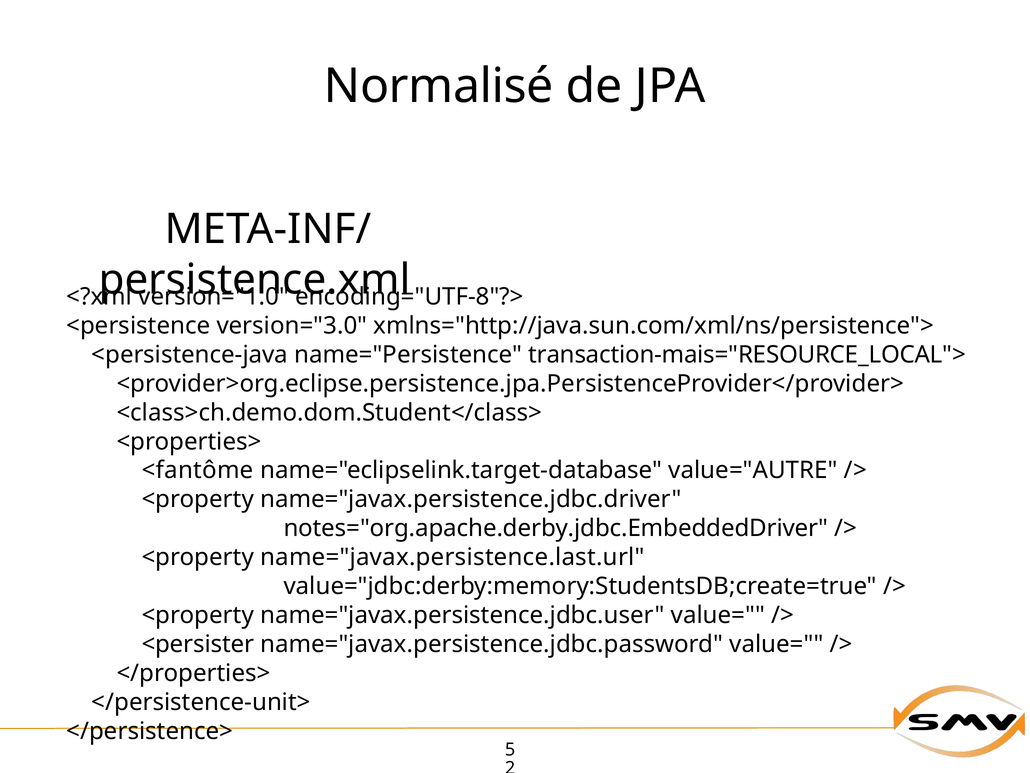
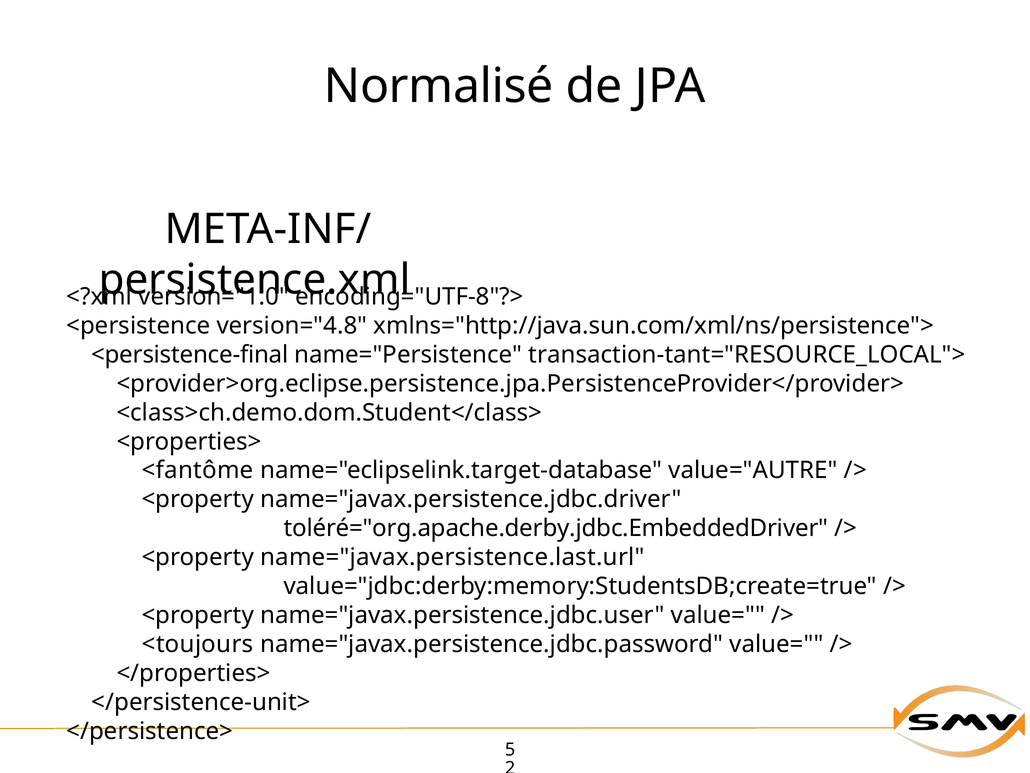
version="3.0: version="3.0 -> version="4.8 (292, 325)
<persistence-java: <persistence-java -> <persistence-final (190, 354)
transaction-mais="RESOURCE_LOCAL">: transaction-mais="RESOURCE_LOCAL"> -> transaction-tant="RESOURCE_LOCAL"> (747, 354)
notes="org.apache.derby.jdbc.EmbeddedDriver: notes="org.apache.derby.jdbc.EmbeddedDriver -> toléré="org.apache.derby.jdbc.EmbeddedDriver (556, 528)
<persister: <persister -> <toujours (198, 644)
